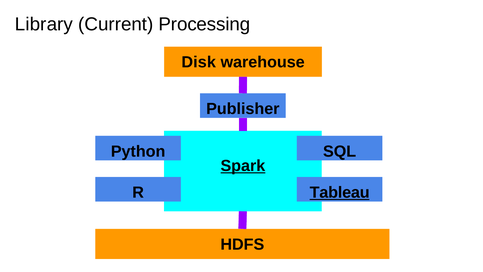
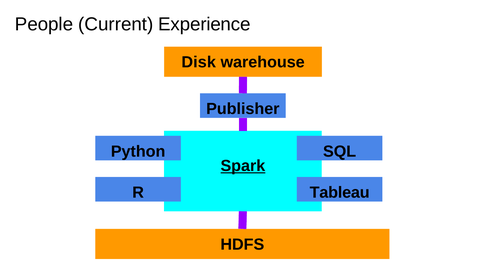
Library: Library -> People (44, 24)
Processing: Processing -> Experience (204, 24)
Tableau underline: present -> none (340, 193)
